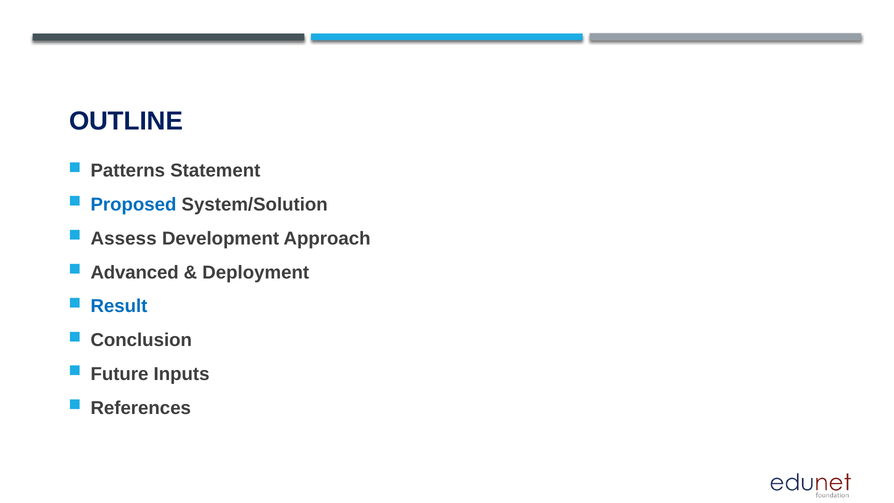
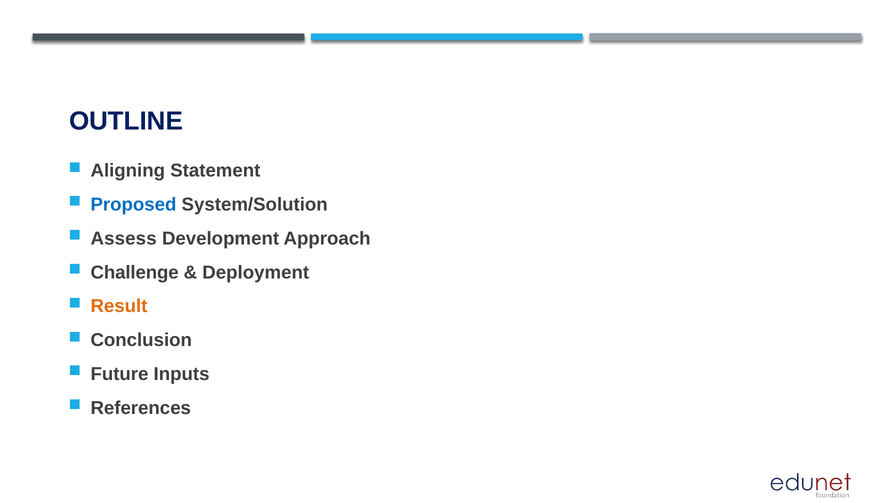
Patterns: Patterns -> Aligning (128, 171)
Advanced: Advanced -> Challenge (135, 272)
Result colour: blue -> orange (119, 306)
